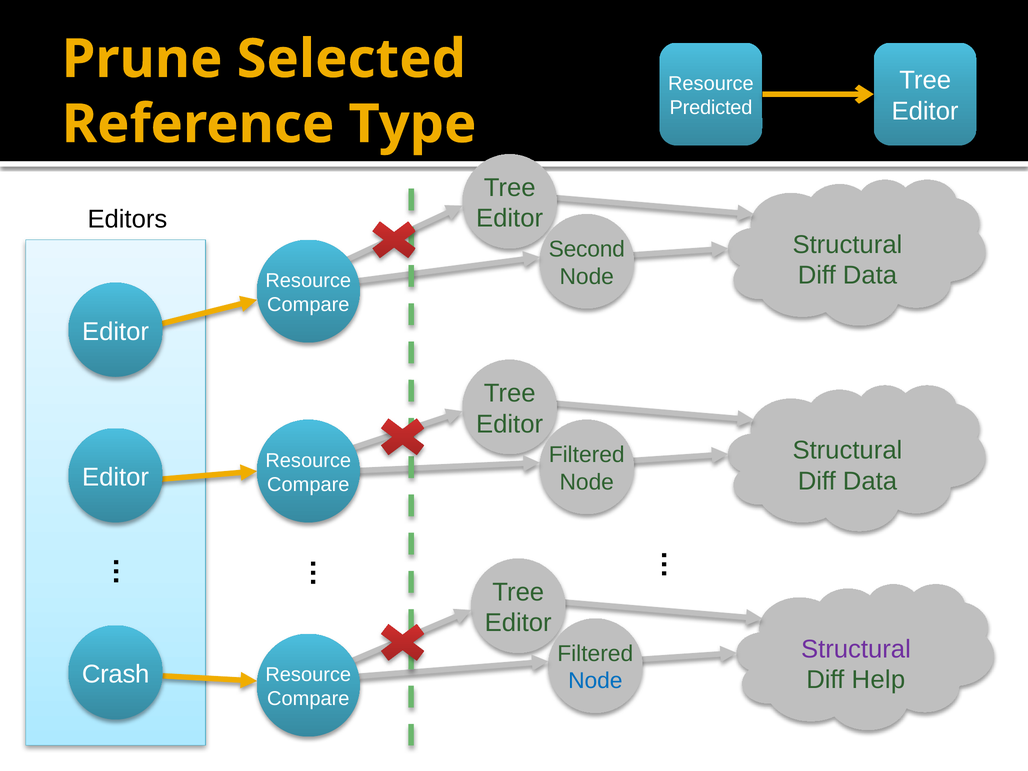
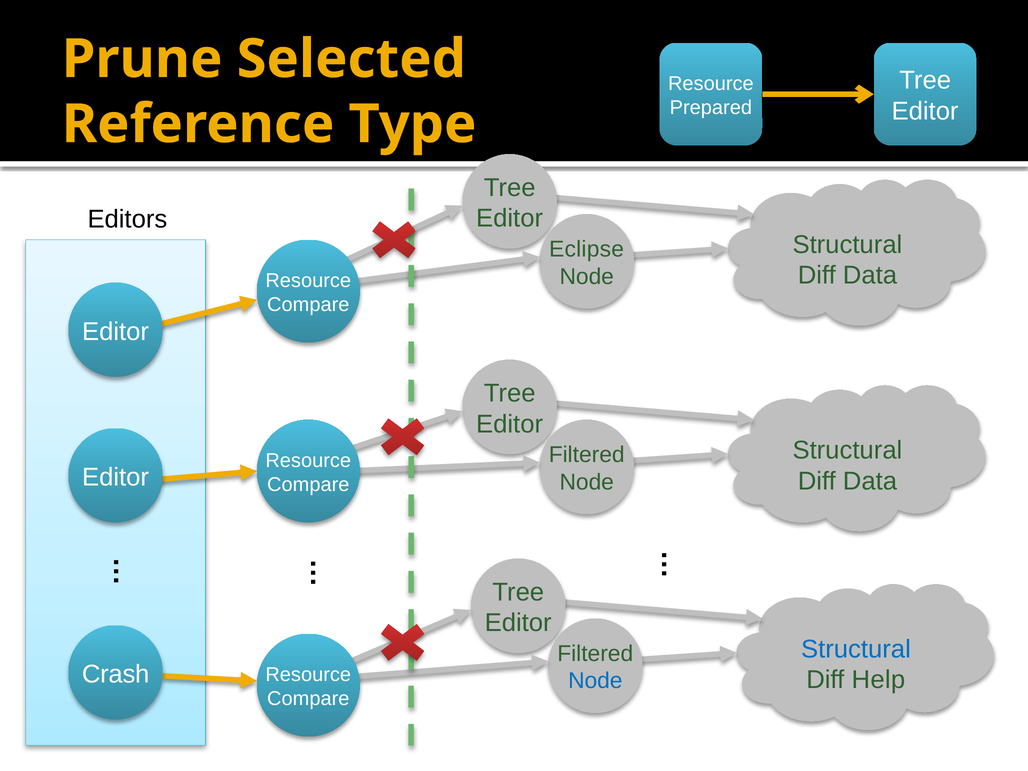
Predicted: Predicted -> Prepared (711, 108)
Second: Second -> Eclipse (587, 249)
Structural colour: purple -> blue (856, 649)
